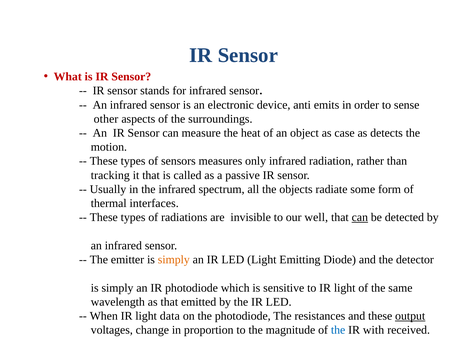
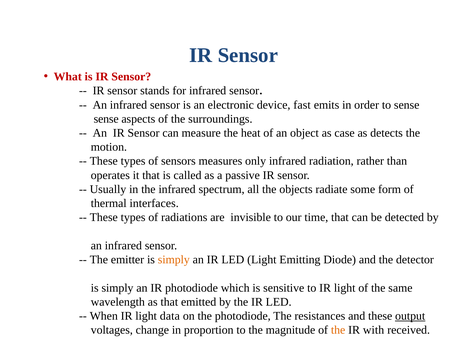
anti: anti -> fast (302, 105)
other: other -> sense (106, 119)
tracking: tracking -> operates (110, 175)
well: well -> time (316, 218)
can underline: present -> none (360, 218)
the colour: blue -> orange (338, 331)
